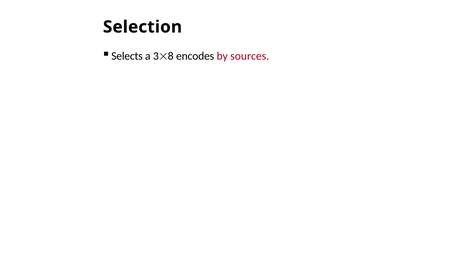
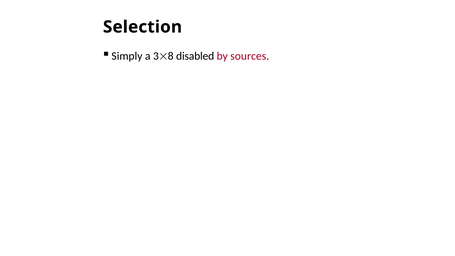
Selects: Selects -> Simply (127, 56)
encodes: encodes -> disabled (195, 56)
